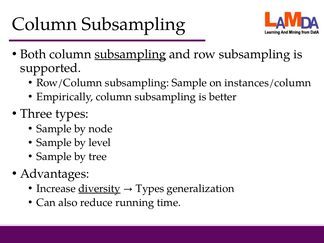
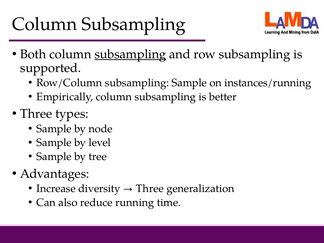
instances/column: instances/column -> instances/running (268, 83)
diversity underline: present -> none (99, 189)
Types: Types -> Three (150, 189)
